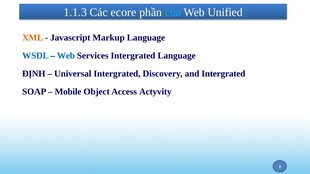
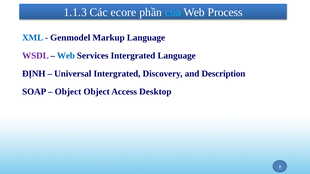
Unified: Unified -> Process (225, 12)
XML colour: orange -> blue (33, 38)
Javascript: Javascript -> Genmodel (70, 38)
WSDL colour: blue -> purple (35, 56)
and Intergrated: Intergrated -> Description (223, 74)
Mobile: Mobile -> Object (68, 92)
Actyvity: Actyvity -> Desktop (155, 92)
